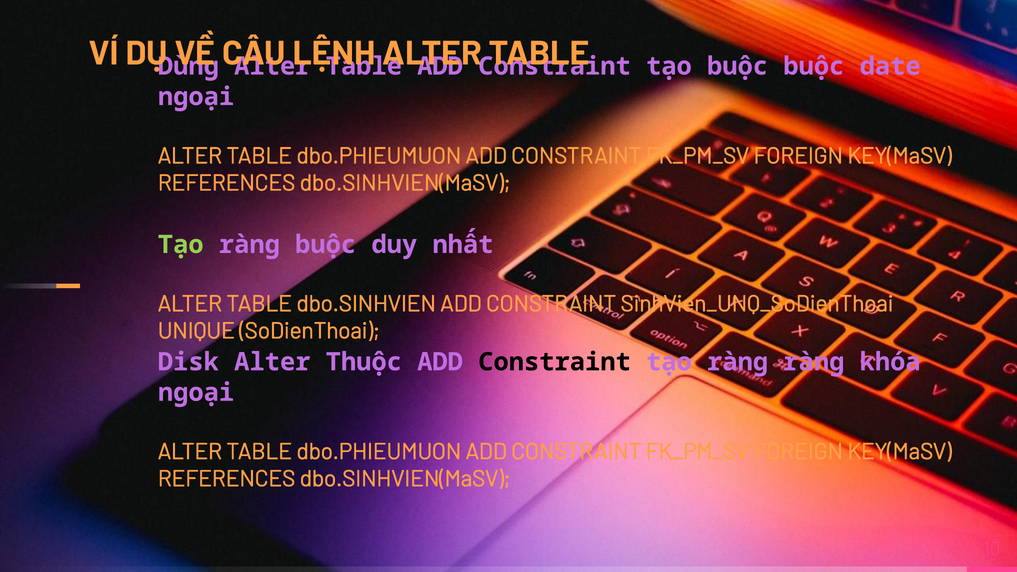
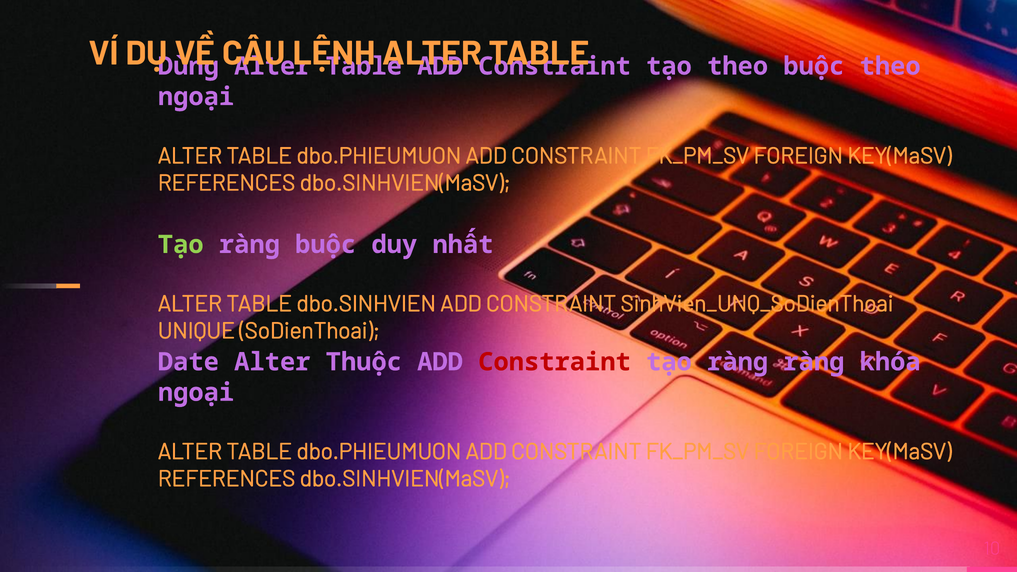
tạo buộc: buộc -> theo (738, 66)
buộc date: date -> theo (890, 66)
Disk: Disk -> Date (188, 362)
Constraint colour: black -> red (555, 362)
